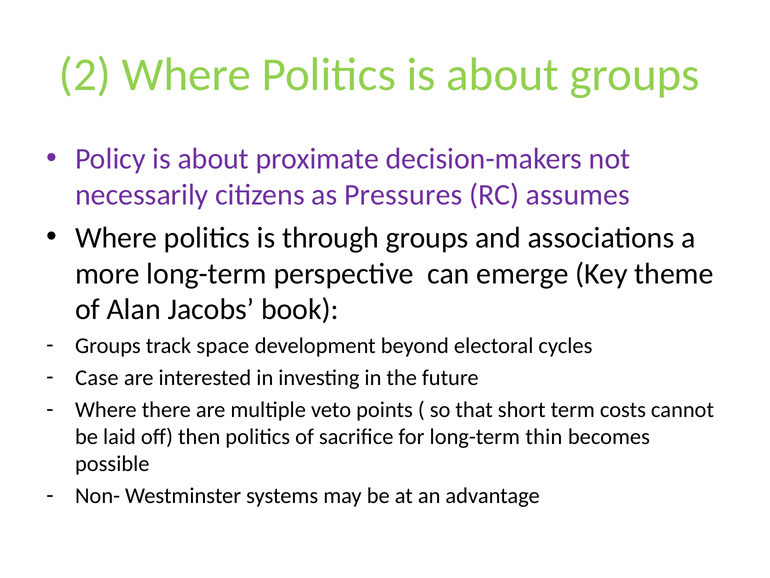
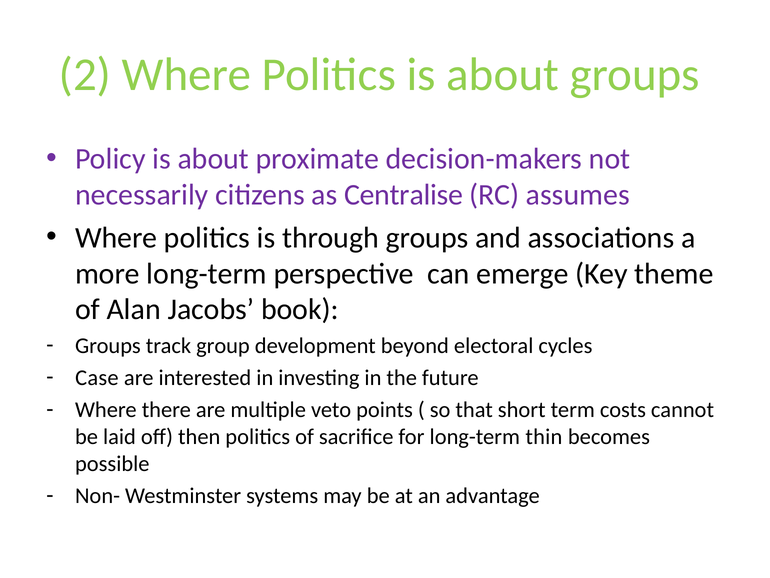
Pressures: Pressures -> Centralise (404, 195)
space: space -> group (223, 345)
